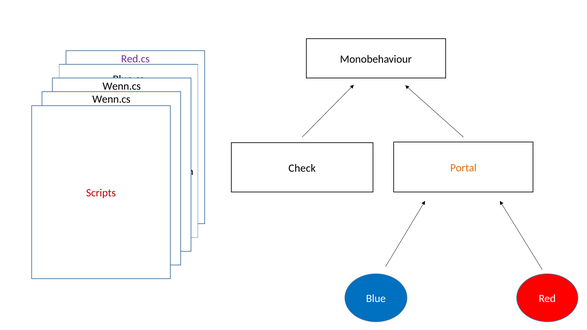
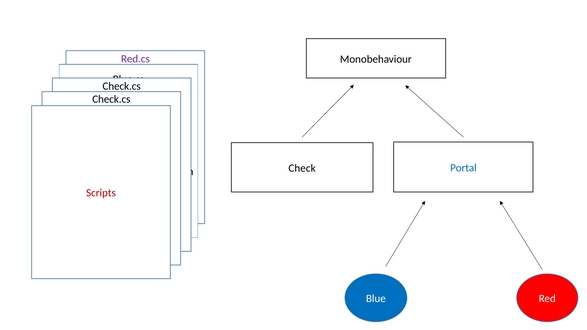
Wenn.cs: Wenn.cs -> Check.cs (122, 86)
Wenn.cs: Wenn.cs -> Check.cs (111, 99)
Portal colour: orange -> blue (463, 168)
